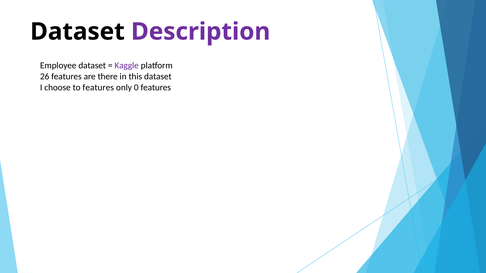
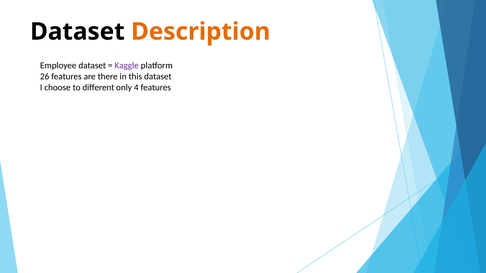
Description colour: purple -> orange (201, 32)
to features: features -> different (98, 87)
0: 0 -> 4 (136, 87)
